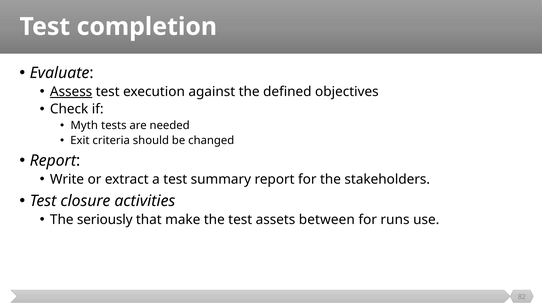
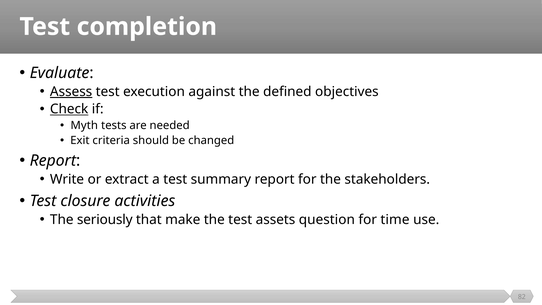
Check underline: none -> present (69, 109)
between: between -> question (327, 219)
runs: runs -> time (395, 219)
